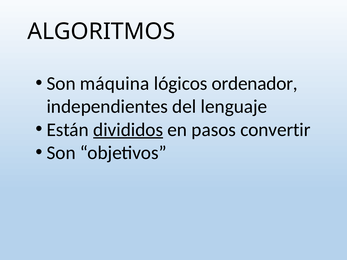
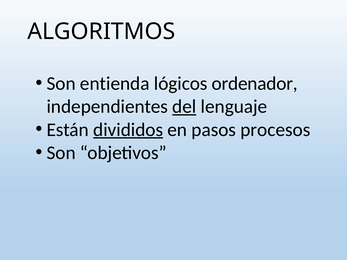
máquina: máquina -> entienda (115, 84)
del underline: none -> present (184, 107)
convertir: convertir -> procesos (275, 130)
